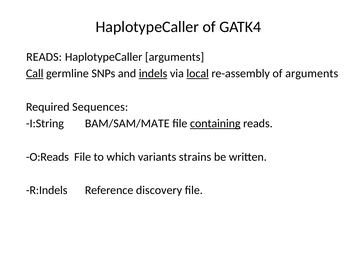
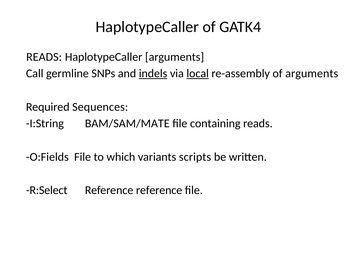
Call underline: present -> none (35, 73)
containing underline: present -> none (215, 123)
O:Reads: O:Reads -> O:Fields (47, 157)
strains: strains -> scripts (195, 157)
R:Indels: R:Indels -> R:Select (47, 190)
Reference discovery: discovery -> reference (159, 190)
